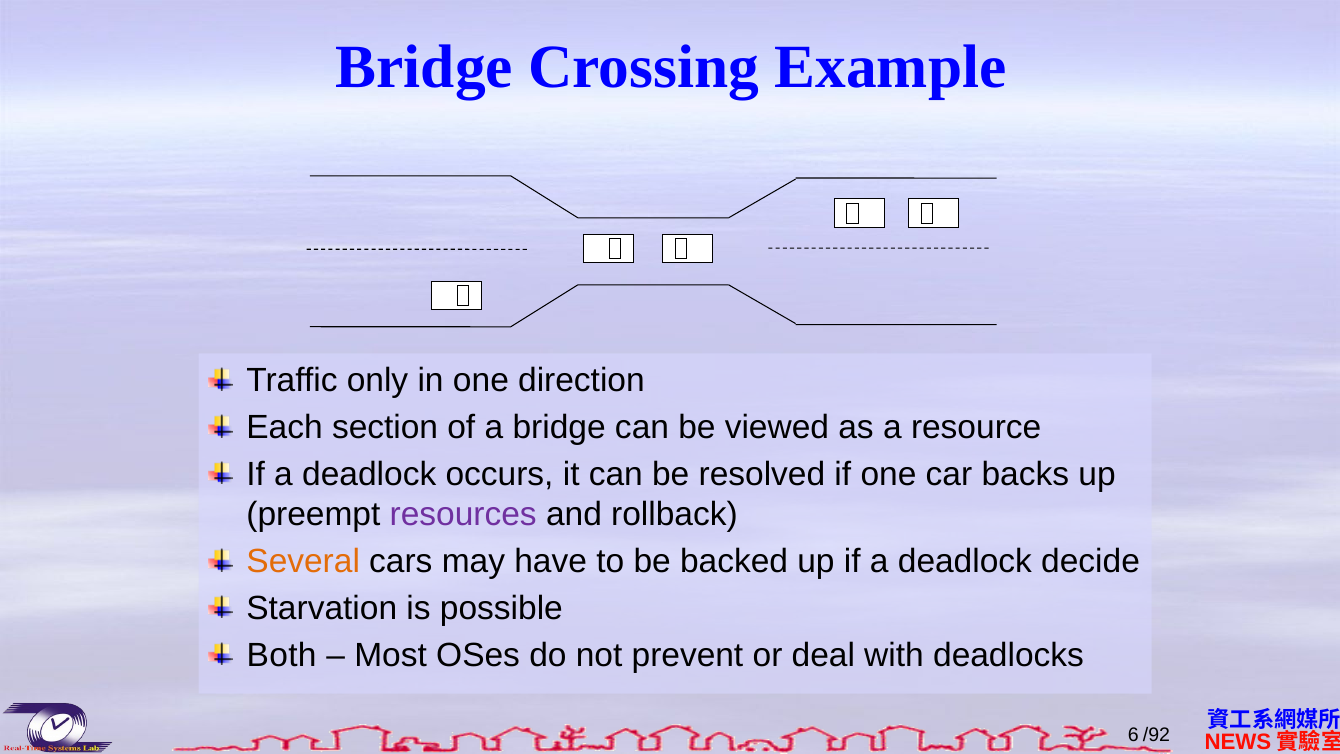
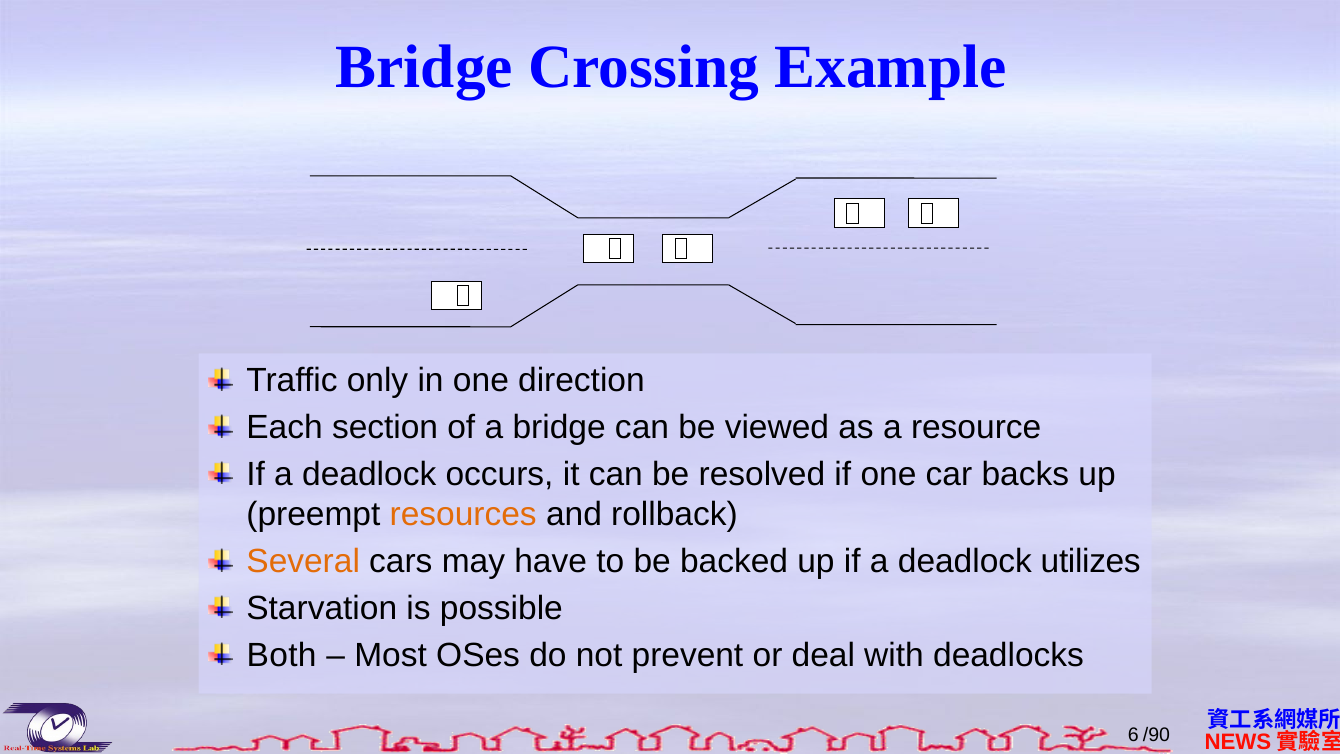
resources colour: purple -> orange (463, 515)
decide: decide -> utilizes (1091, 561)
/92: /92 -> /90 (1157, 735)
